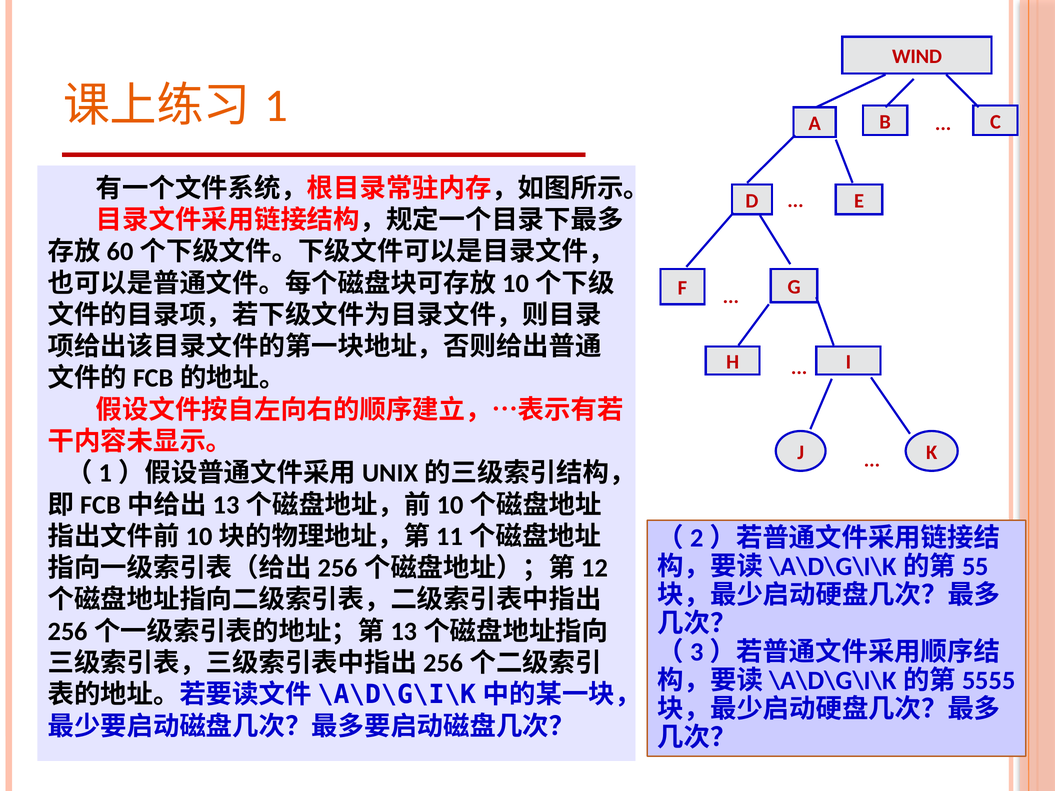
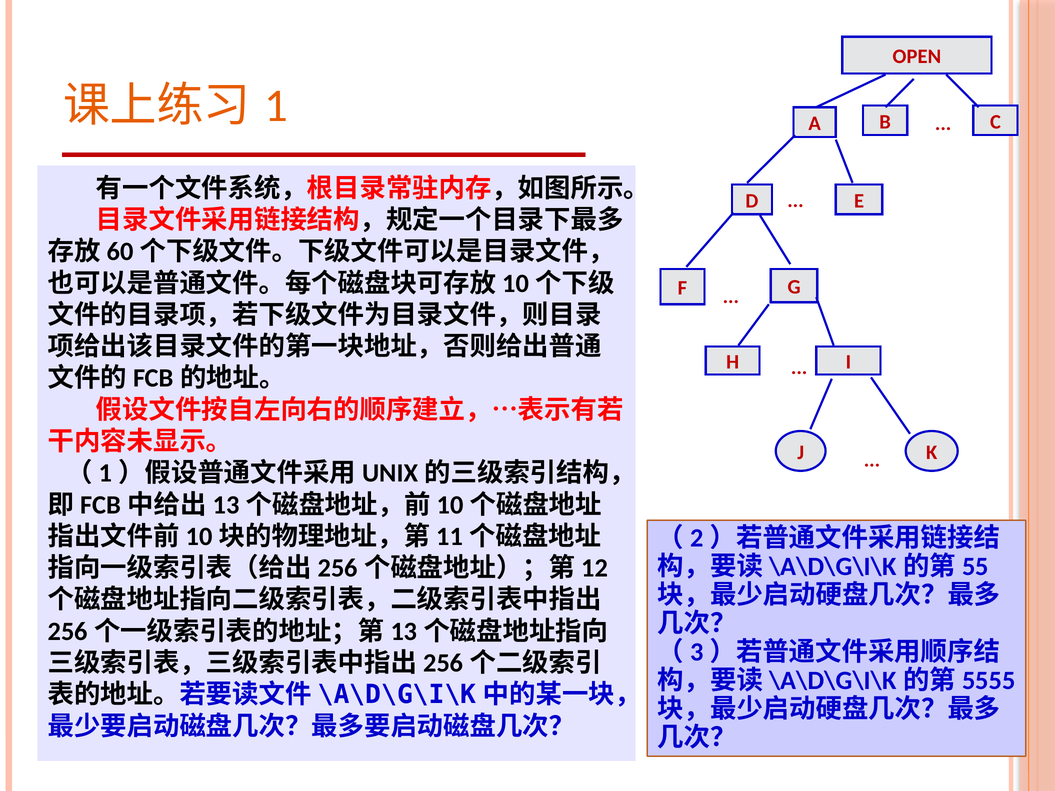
WIND: WIND -> OPEN (917, 57)
